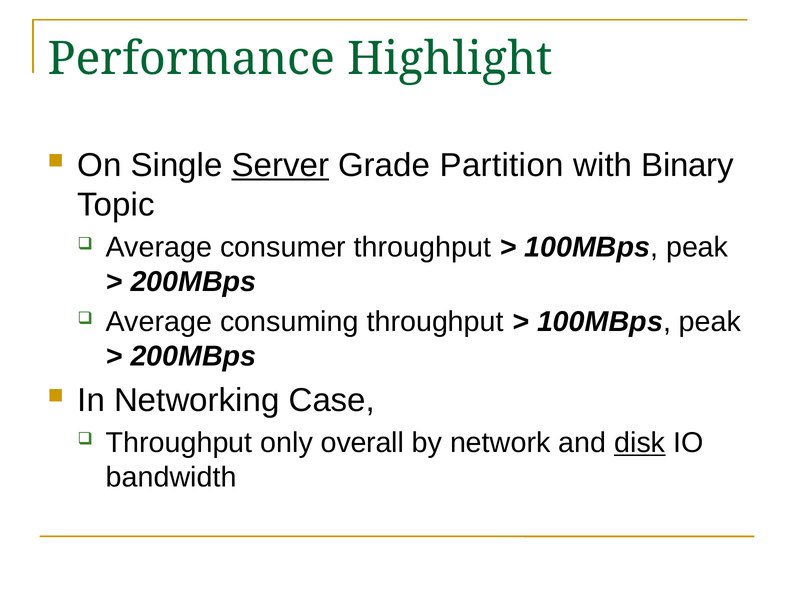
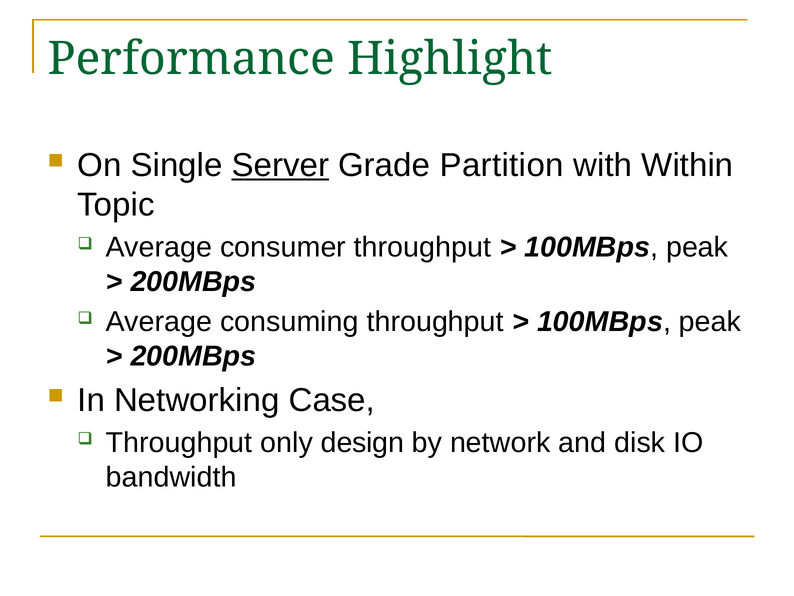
Binary: Binary -> Within (687, 165)
overall: overall -> design (362, 443)
disk underline: present -> none (640, 443)
